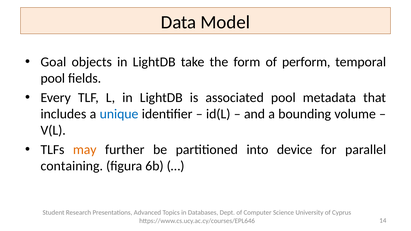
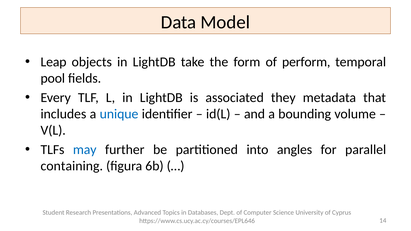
Goal: Goal -> Leap (54, 62)
associated pool: pool -> they (283, 98)
may colour: orange -> blue (85, 150)
device: device -> angles (295, 150)
